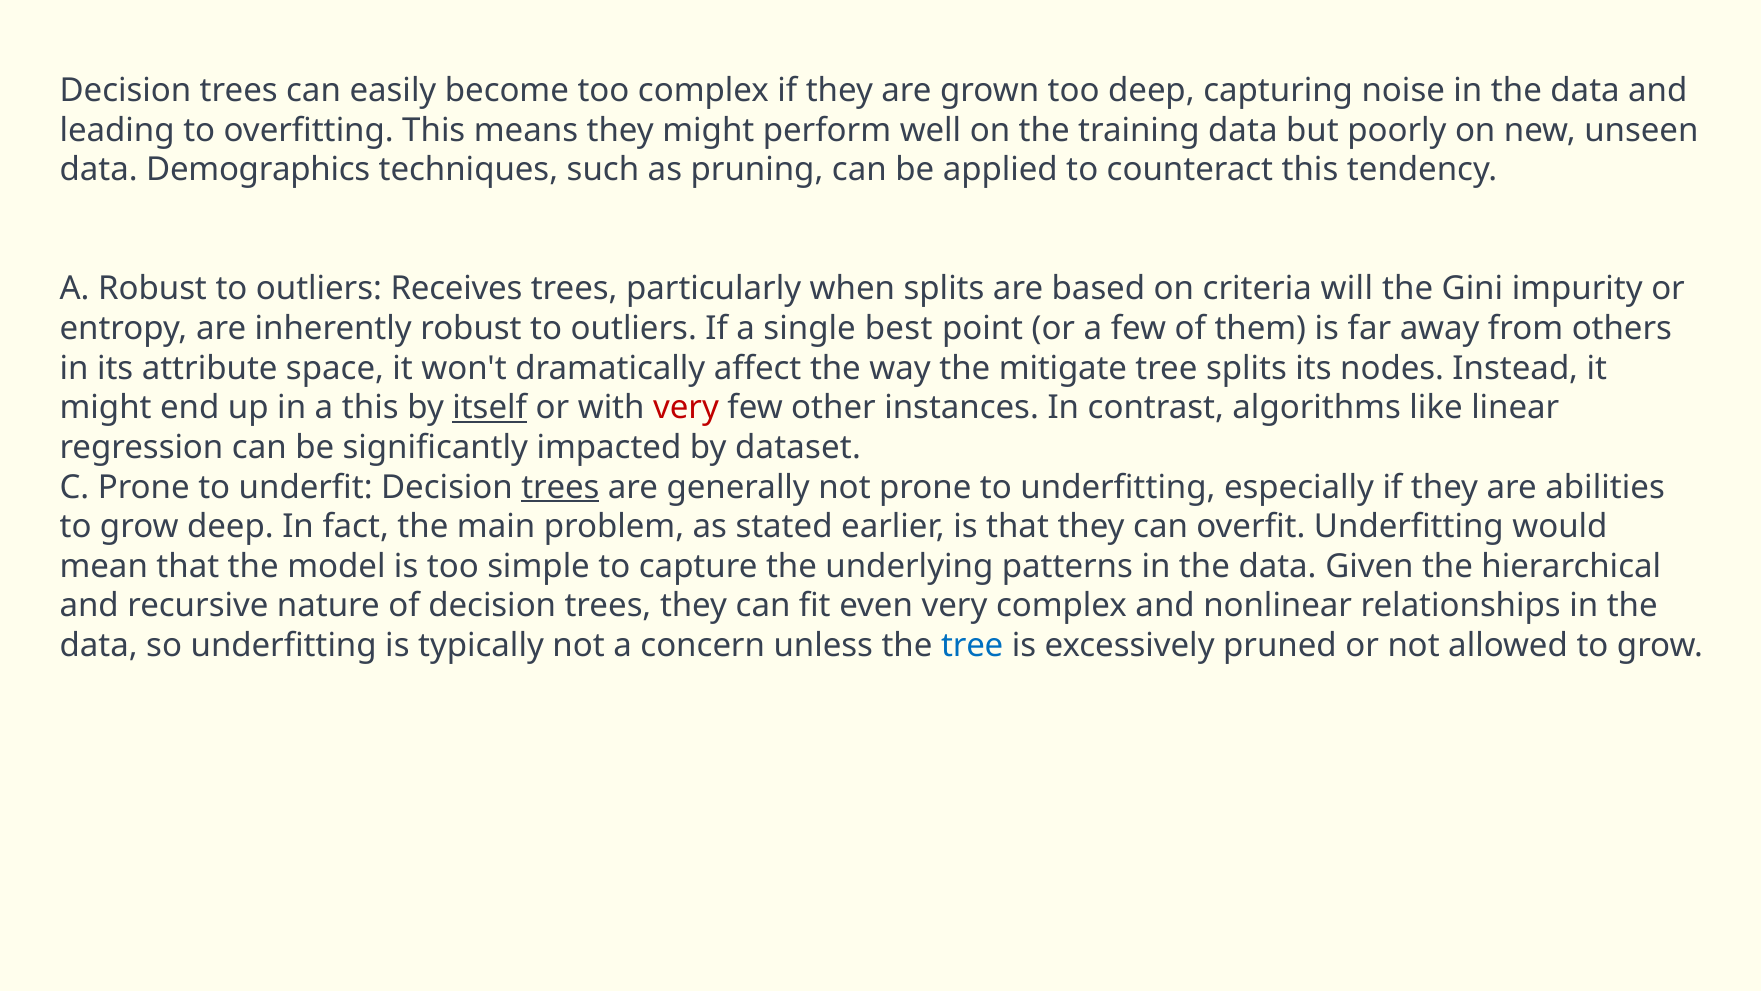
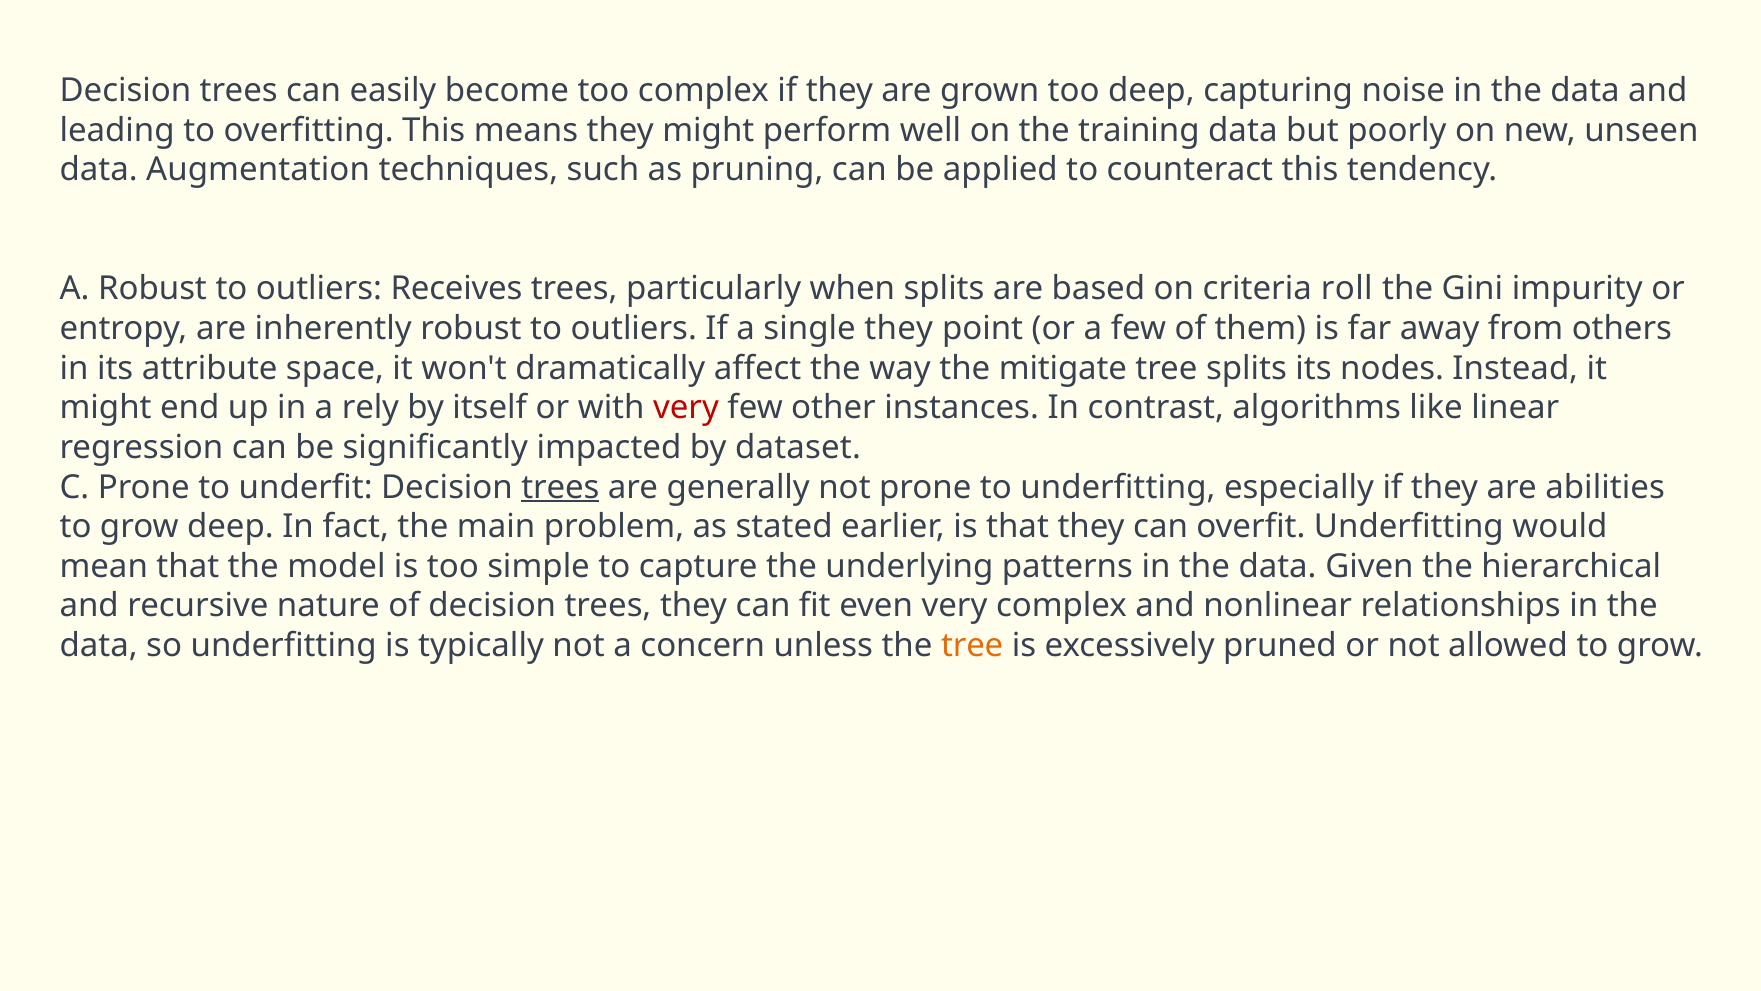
Demographics: Demographics -> Augmentation (258, 170)
will: will -> roll (1347, 289)
single best: best -> they (899, 328)
a this: this -> rely (370, 408)
itself underline: present -> none (490, 408)
tree colour: blue -> orange (972, 645)
